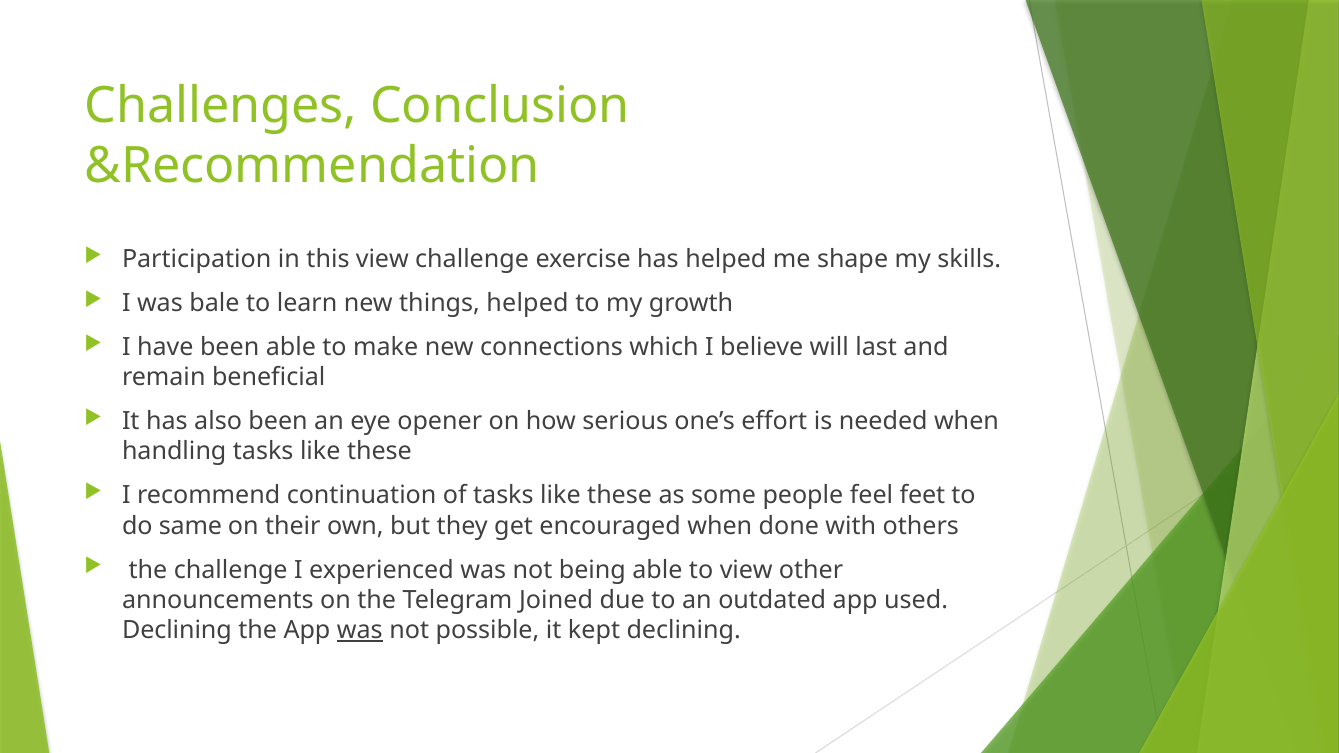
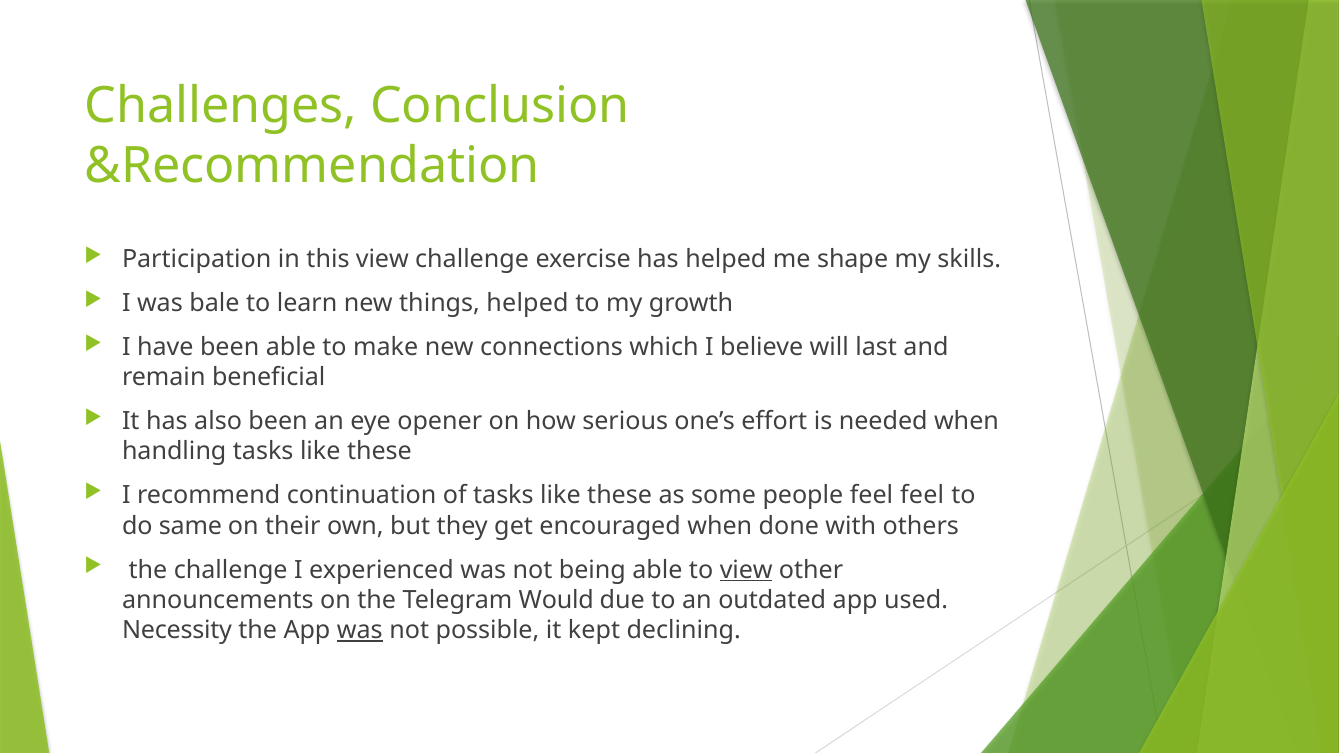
feel feet: feet -> feel (922, 496)
view underline: none -> present (746, 570)
Joined: Joined -> Would (556, 600)
Declining: Declining -> Necessity (177, 630)
